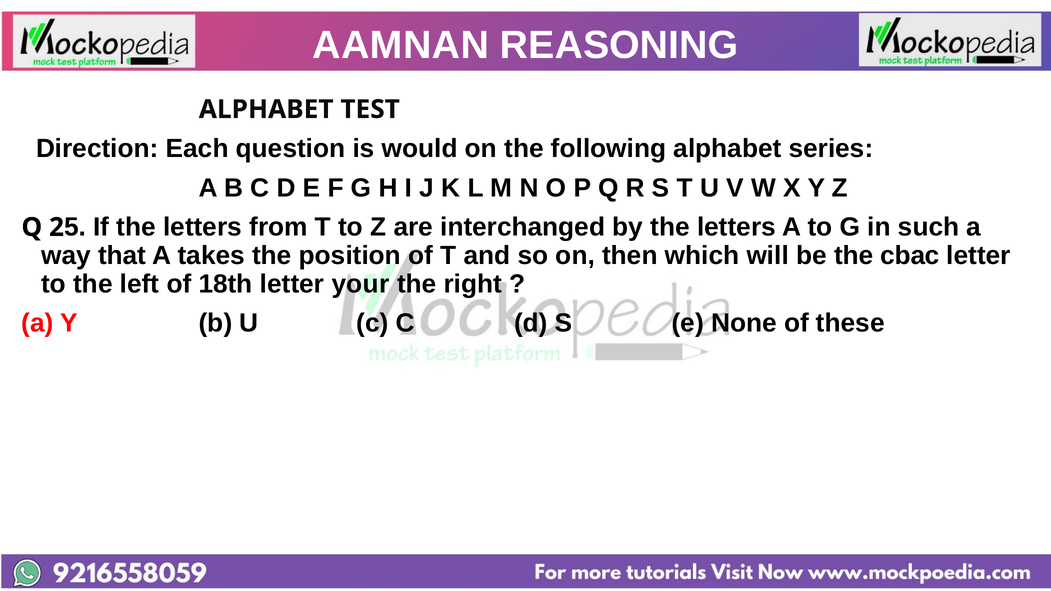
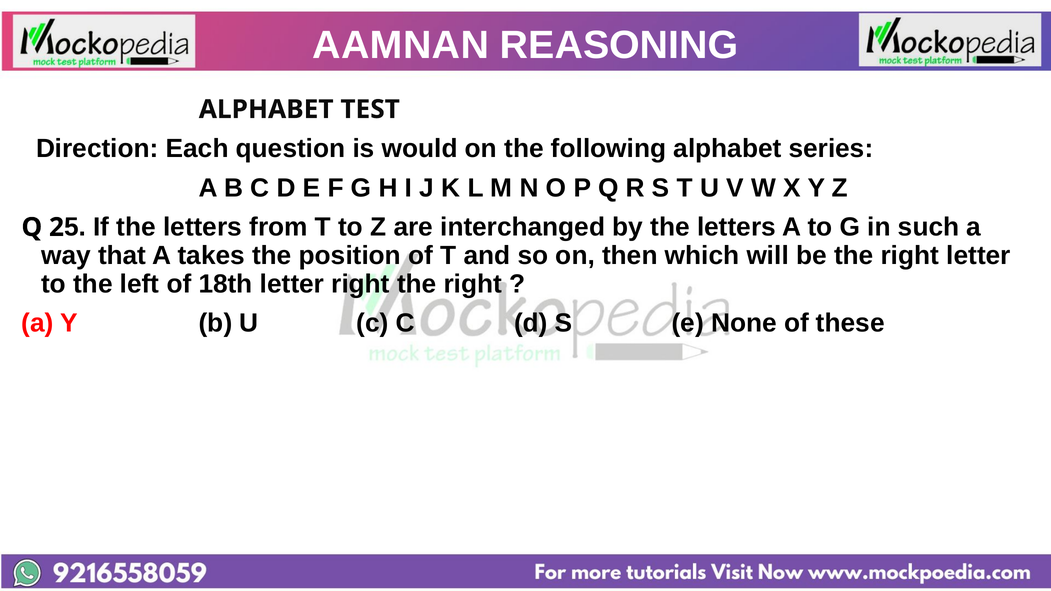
be the cbac: cbac -> right (910, 256)
letter your: your -> right (361, 284)
